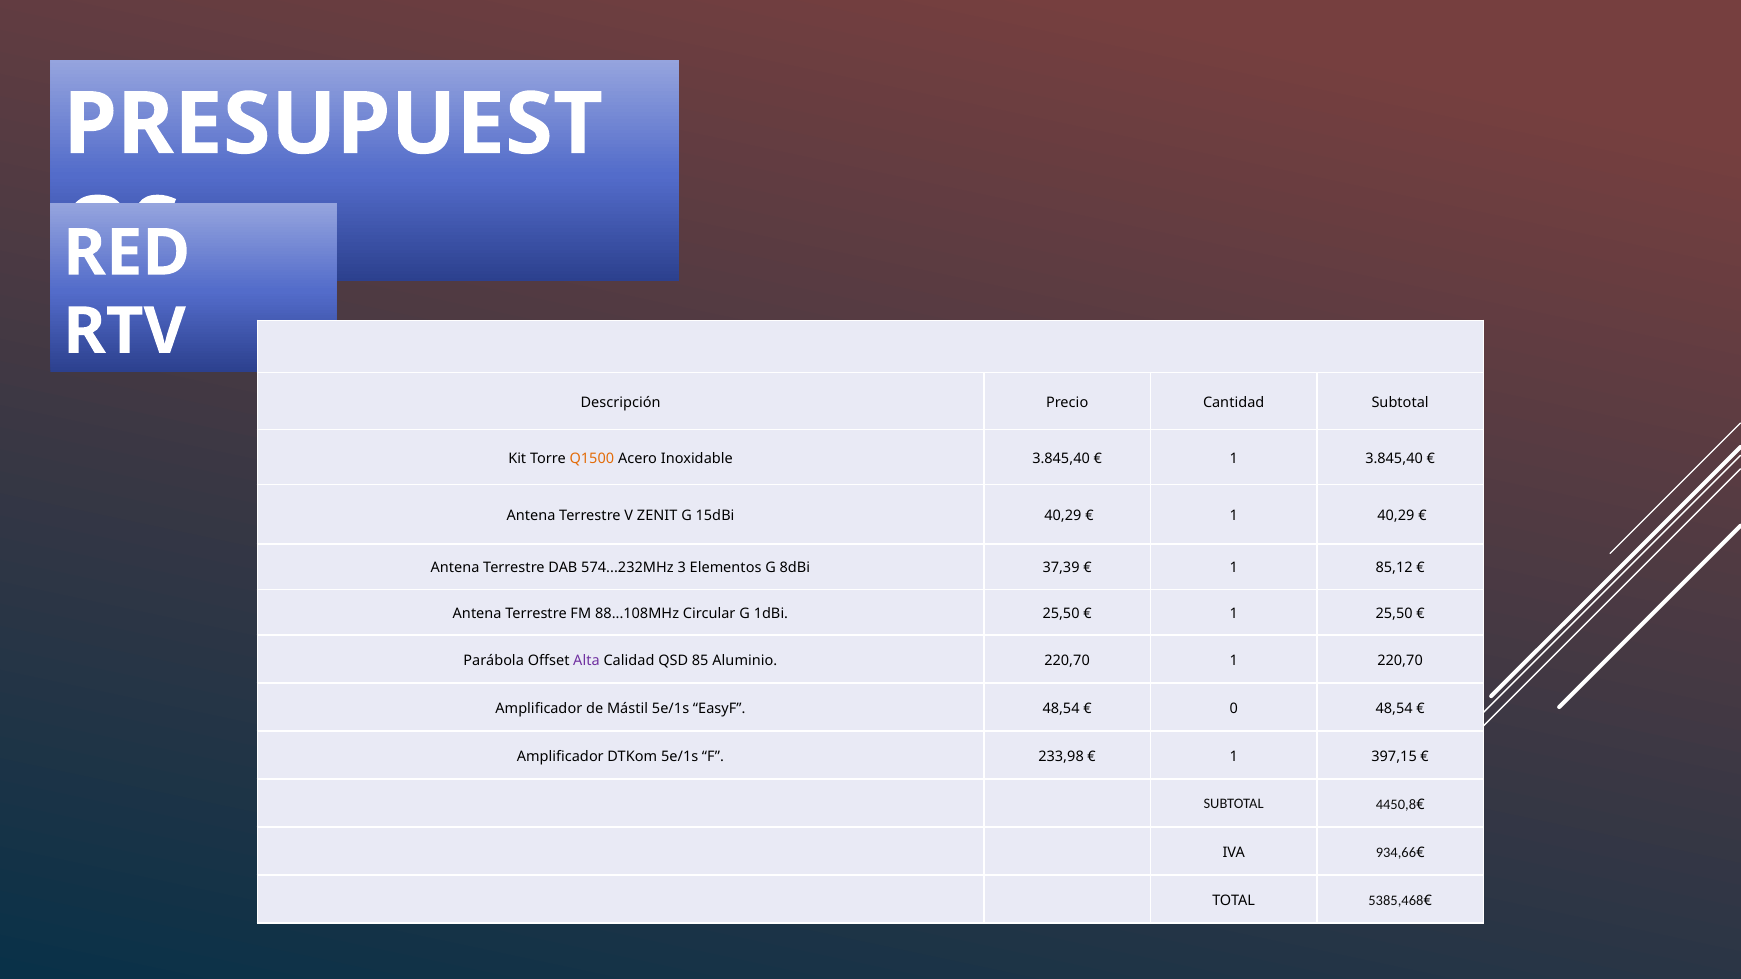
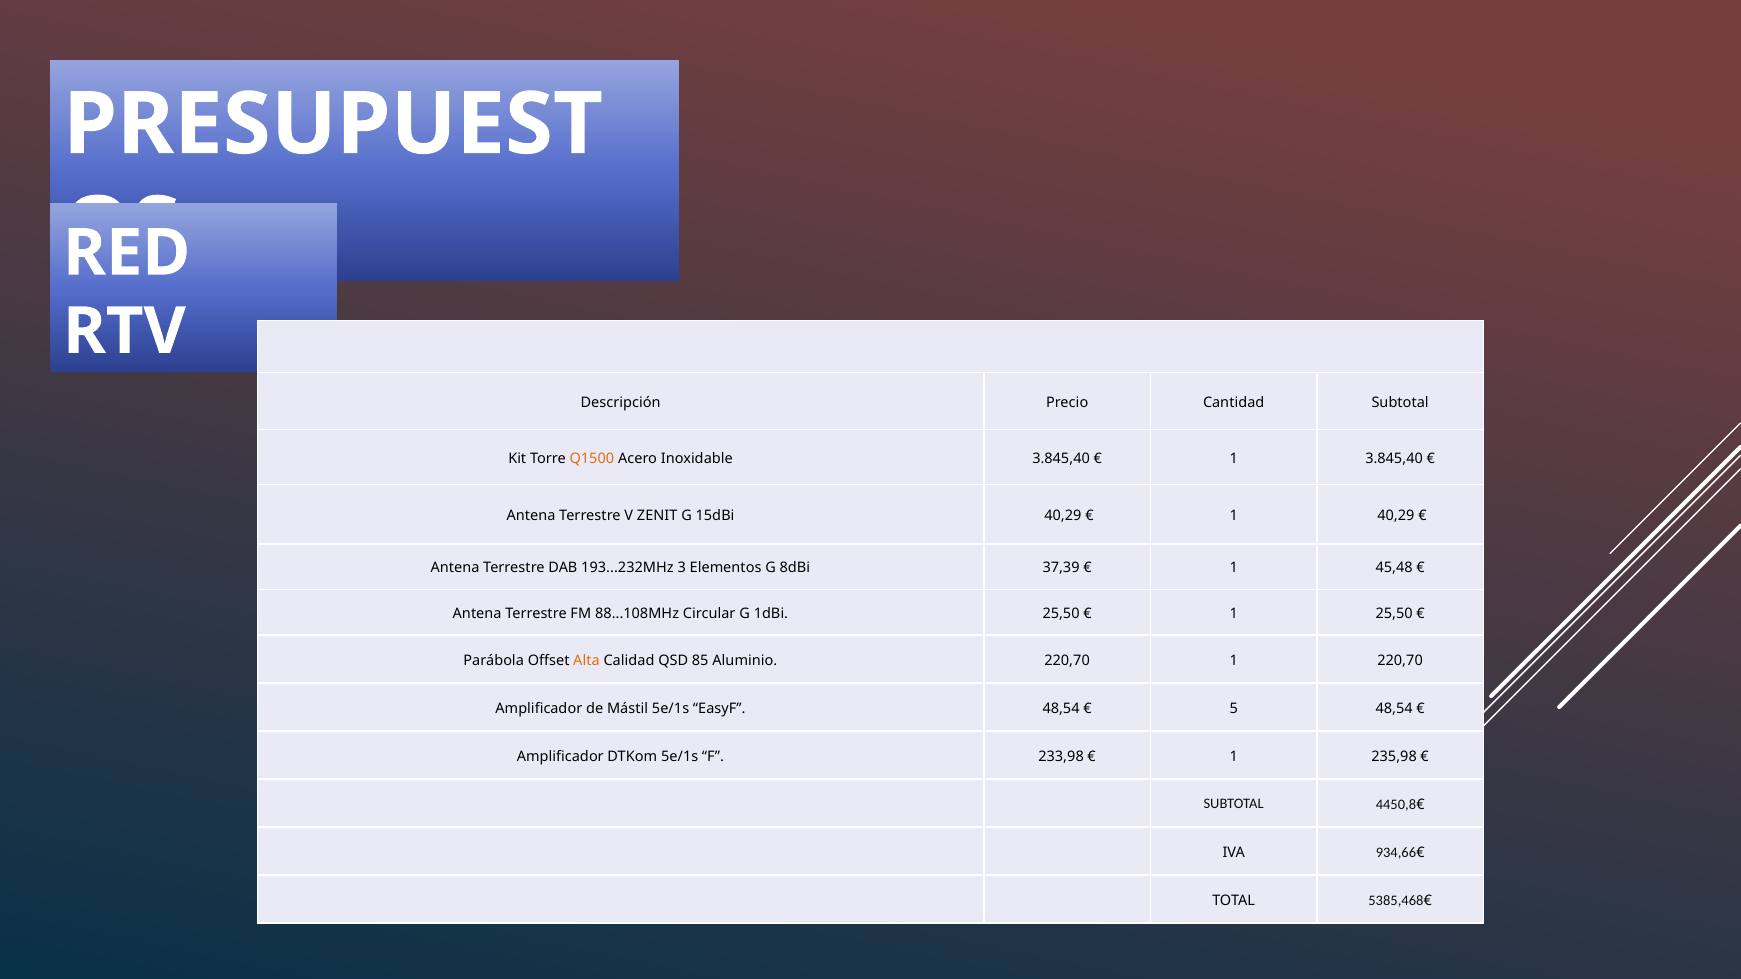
574...232MHz: 574...232MHz -> 193...232MHz (627, 568)
85,12: 85,12 -> 45,48 (1394, 568)
Alta colour: purple -> orange (586, 661)
0: 0 -> 5 (1234, 709)
397,15: 397,15 -> 235,98 (1394, 757)
